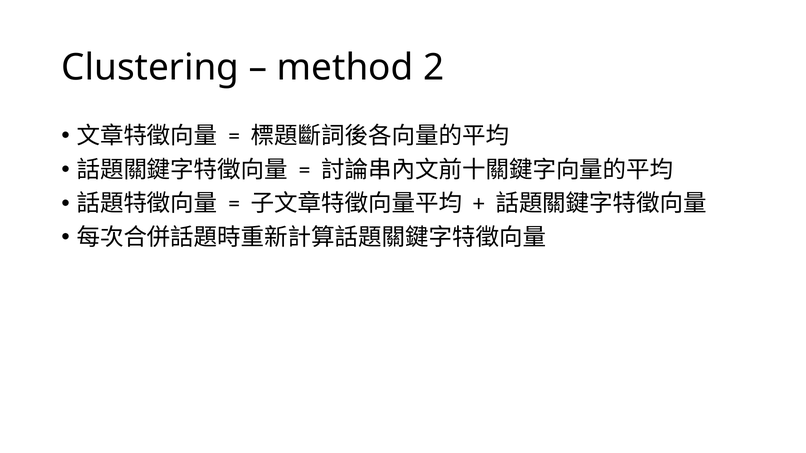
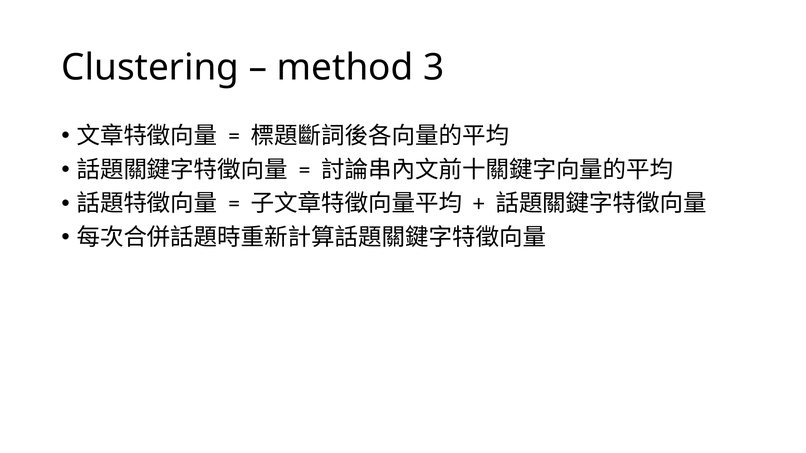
2: 2 -> 3 (434, 68)
